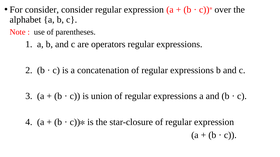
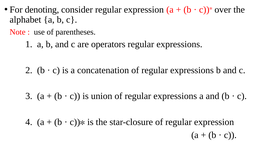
For consider: consider -> denoting (42, 10)
